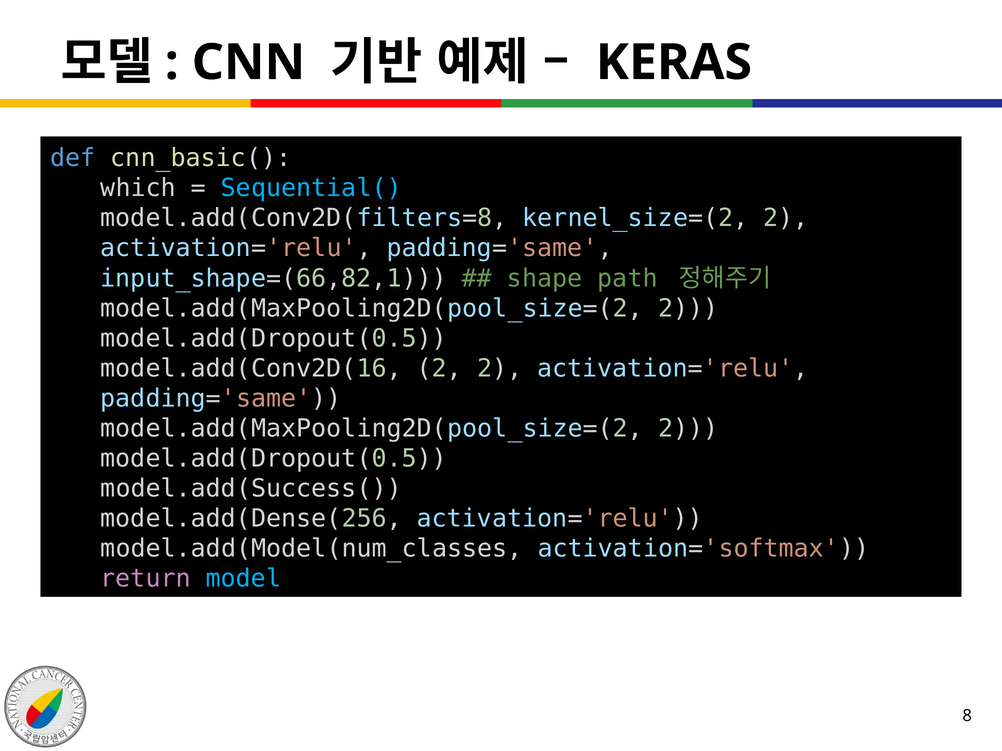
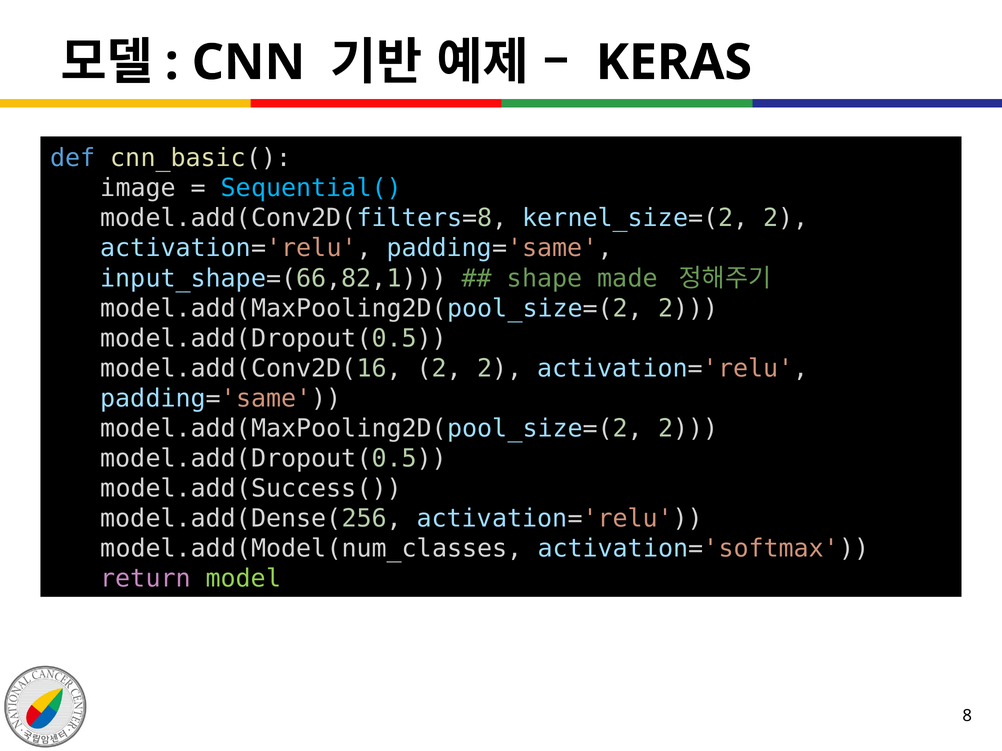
which: which -> image (138, 188)
path: path -> made (628, 278)
model colour: light blue -> light green (243, 579)
